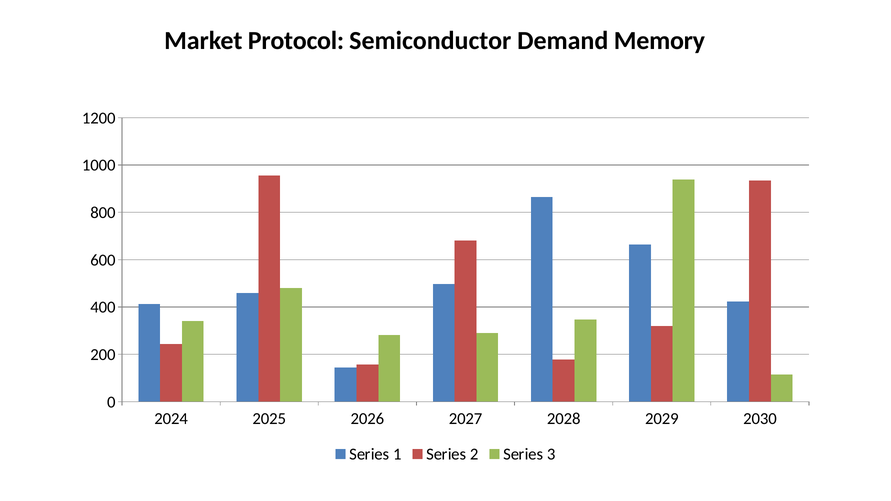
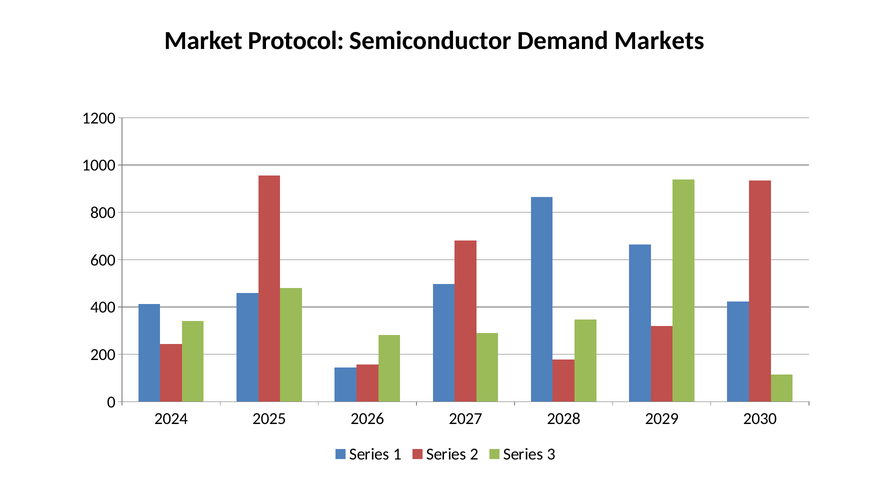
Memory: Memory -> Markets (659, 41)
